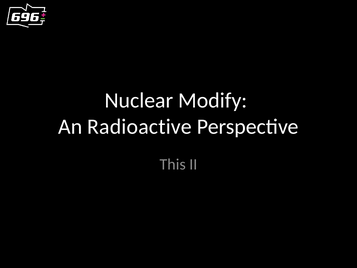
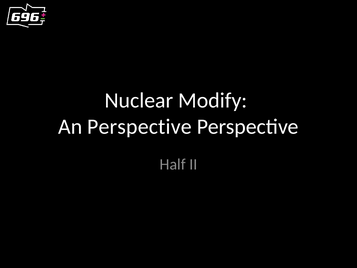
An Radioactive: Radioactive -> Perspective (139, 126)
This: This -> Half (173, 164)
